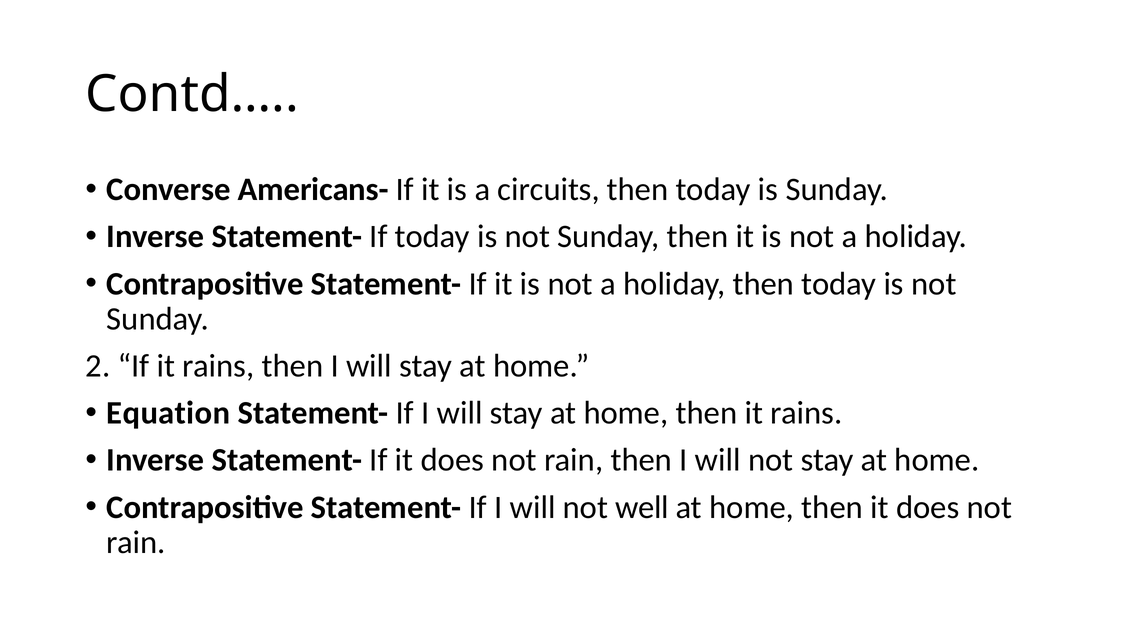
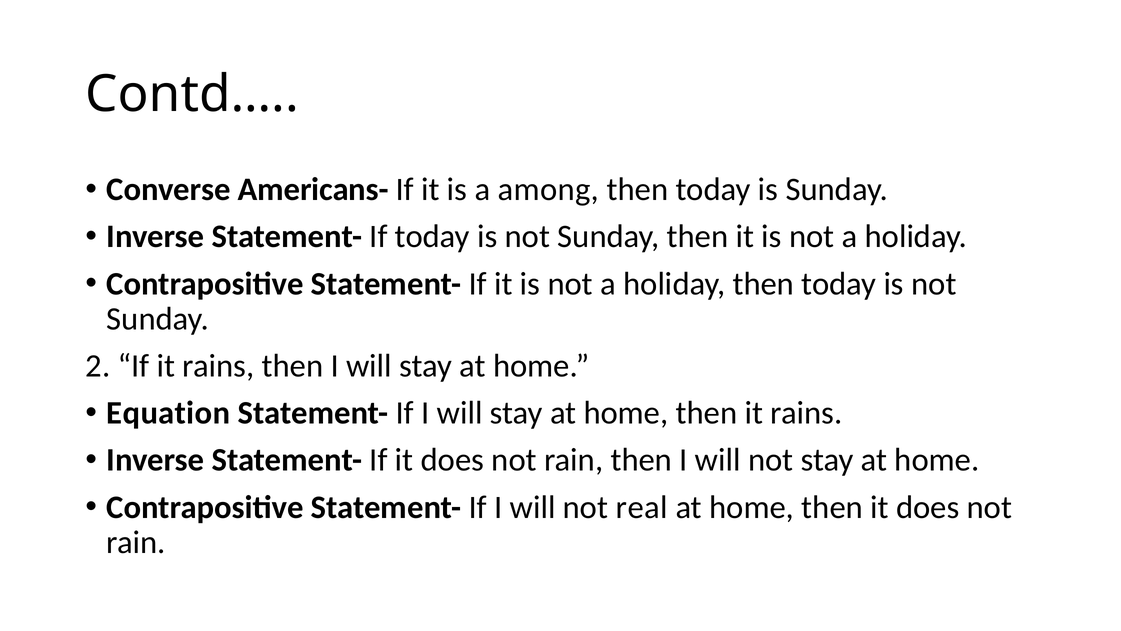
circuits: circuits -> among (548, 190)
well: well -> real (642, 507)
